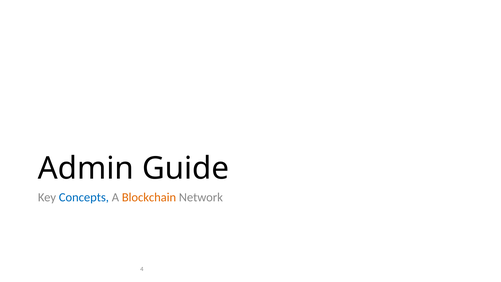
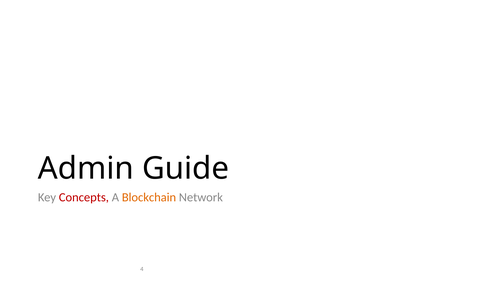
Concepts colour: blue -> red (84, 197)
